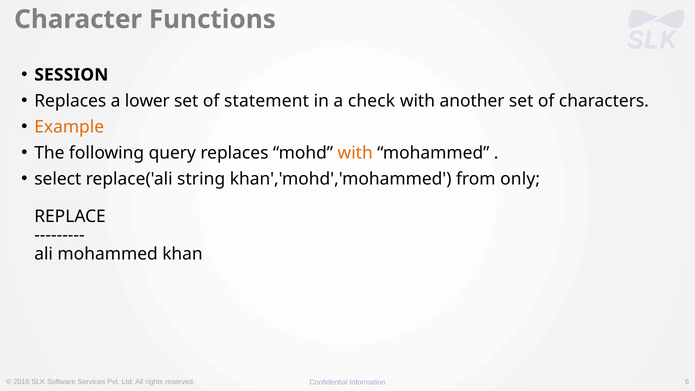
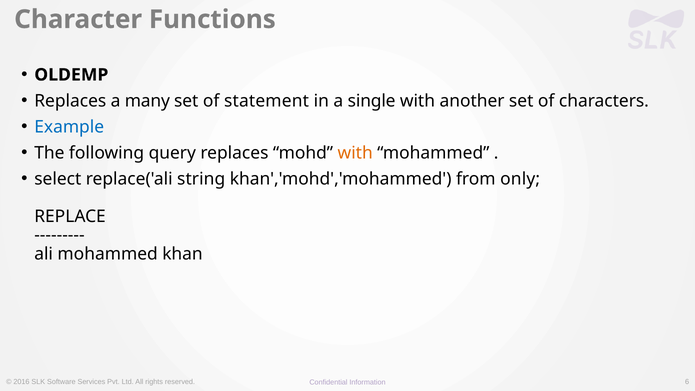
SESSION: SESSION -> OLDEMP (71, 75)
lower: lower -> many (147, 101)
check: check -> single (372, 101)
Example colour: orange -> blue (69, 127)
